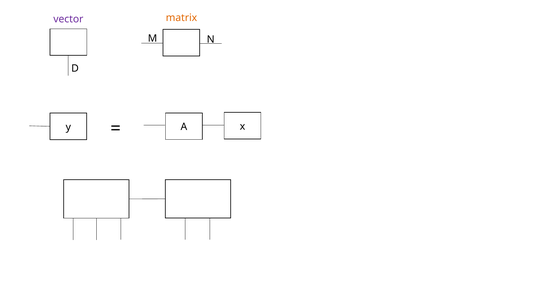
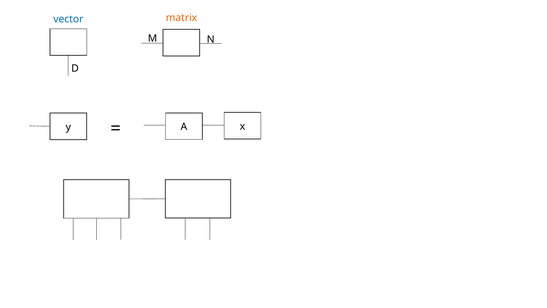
vector colour: purple -> blue (68, 19)
